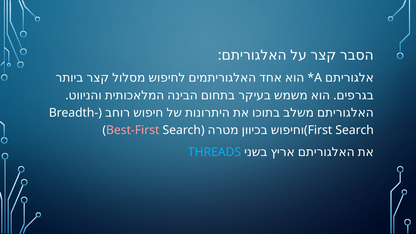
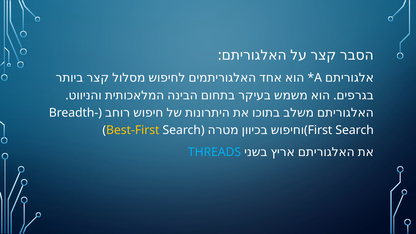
Best-First colour: pink -> yellow (133, 130)
